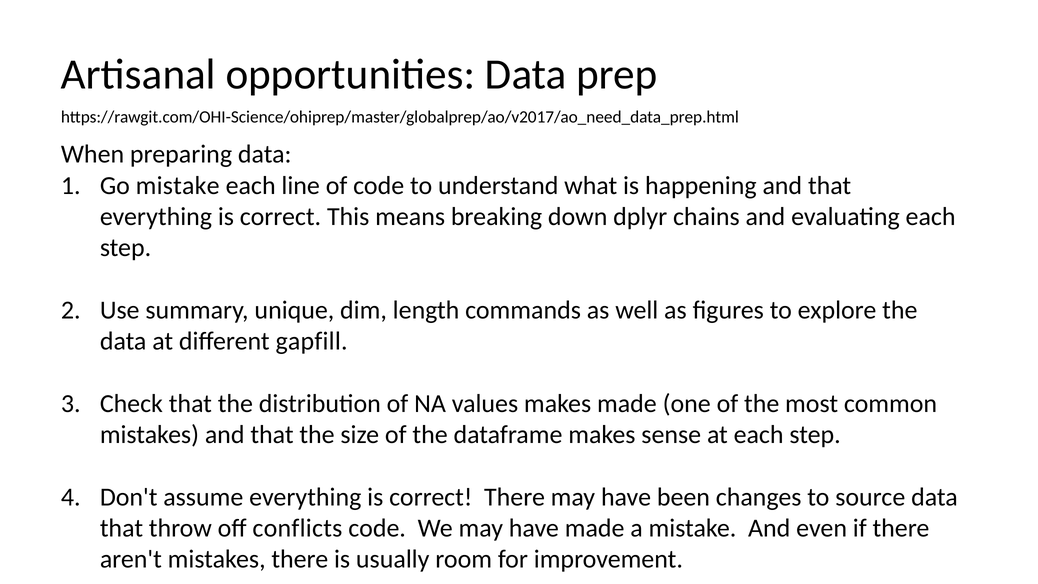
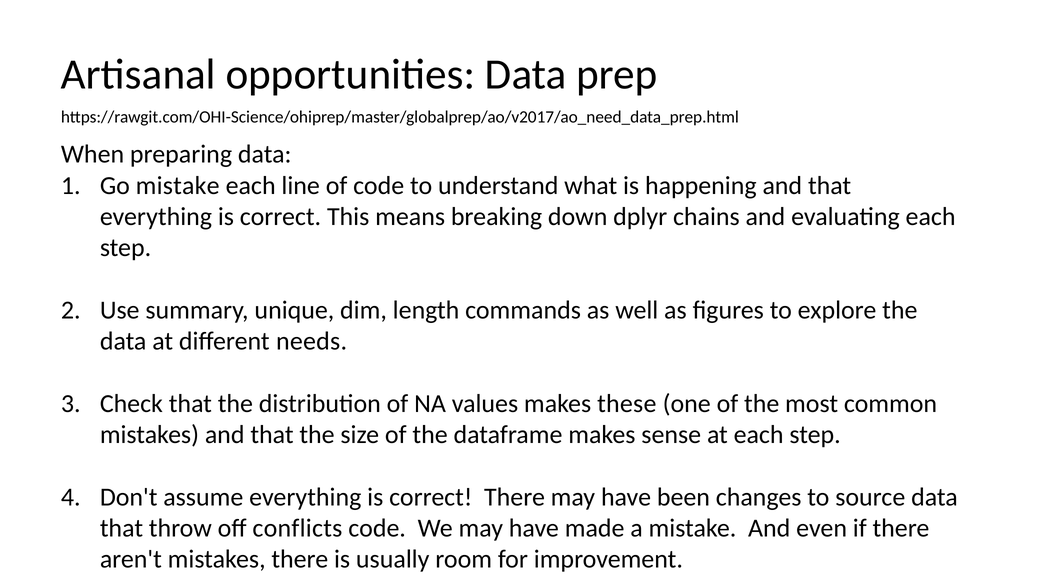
gapfill: gapfill -> needs (312, 341)
makes made: made -> these (627, 403)
